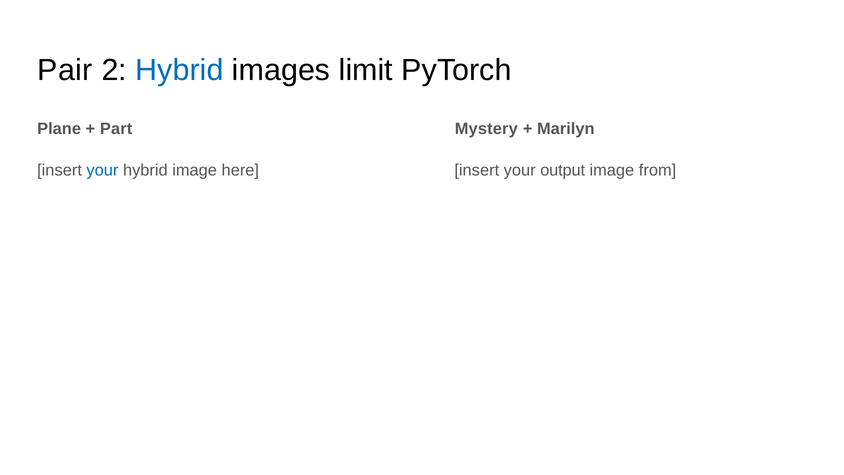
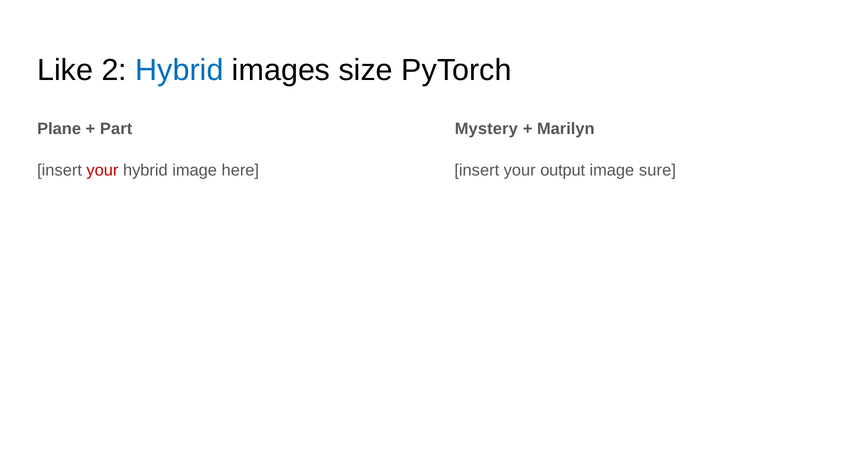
Pair: Pair -> Like (65, 70)
limit: limit -> size (366, 70)
your colour: blue -> red (102, 170)
from: from -> sure (657, 170)
